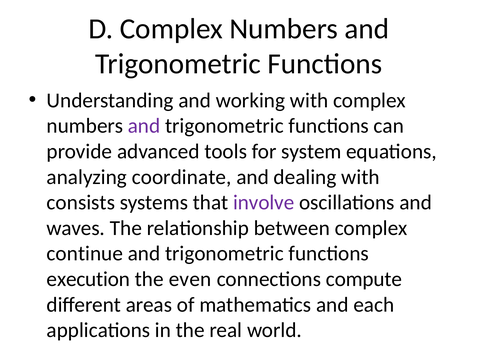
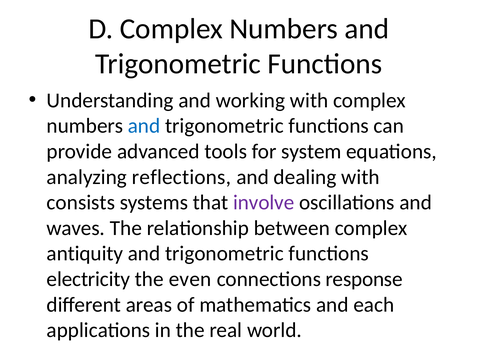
and colour: purple -> blue (144, 126)
coordinate: coordinate -> reflections (182, 177)
continue: continue -> antiquity (85, 253)
execution: execution -> electricity (88, 279)
compute: compute -> response (364, 279)
